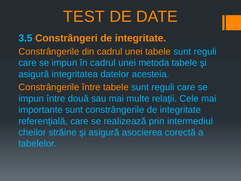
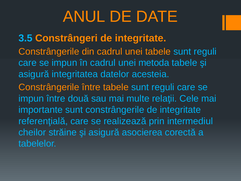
TEST: TEST -> ANUL (84, 17)
